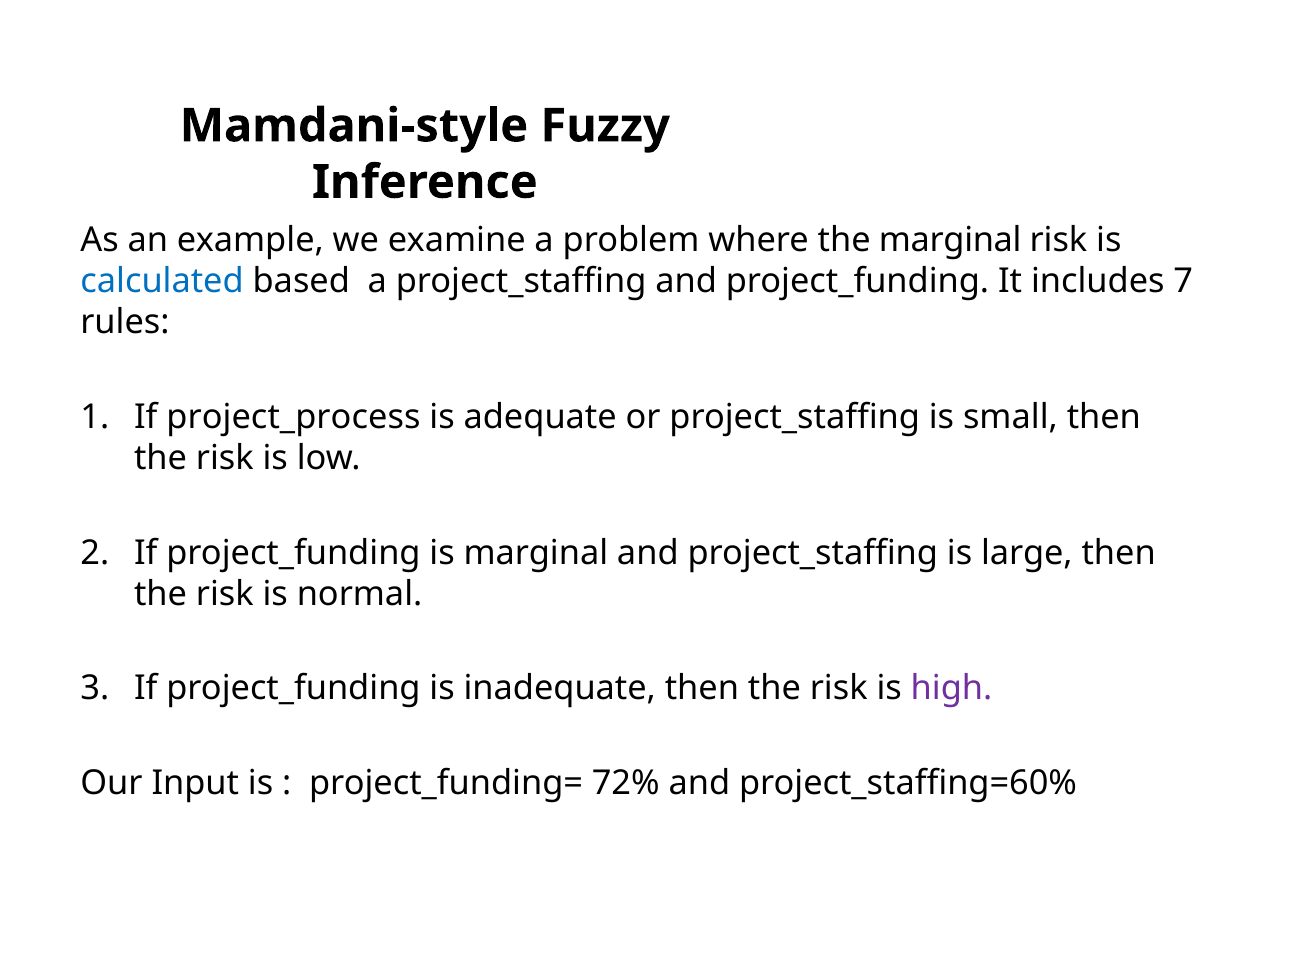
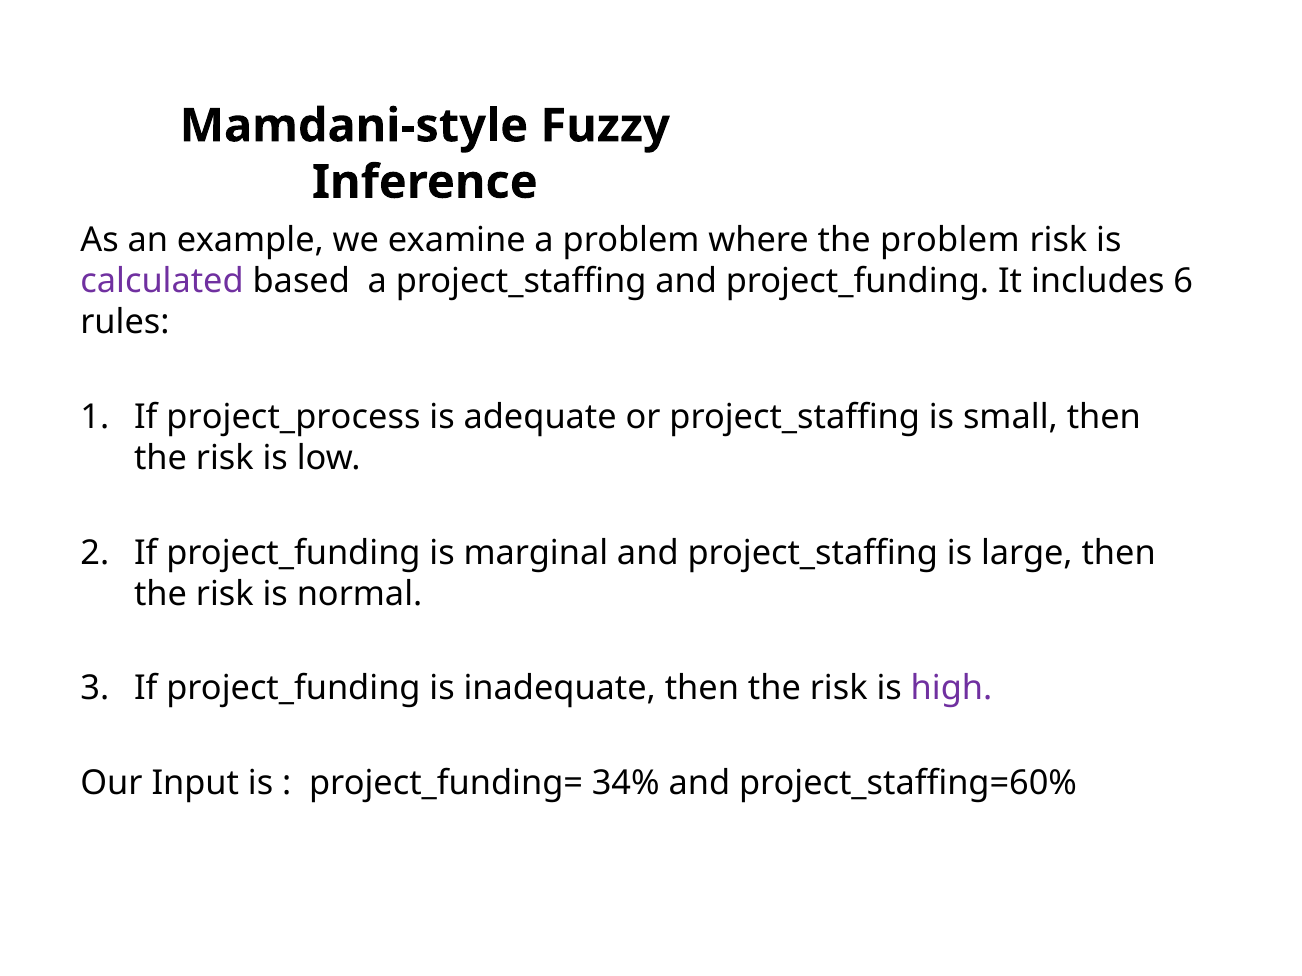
the marginal: marginal -> problem (950, 240)
calculated colour: blue -> purple (162, 281)
7: 7 -> 6 (1183, 281)
72%: 72% -> 34% (626, 784)
